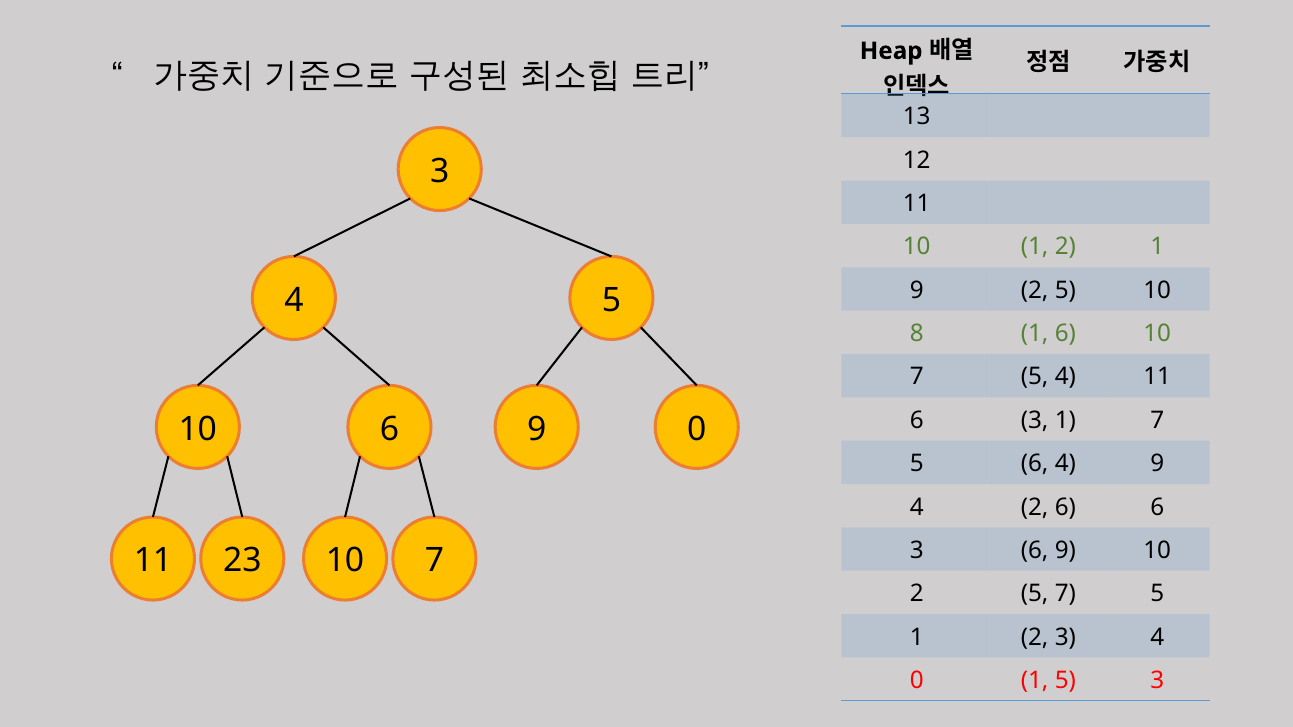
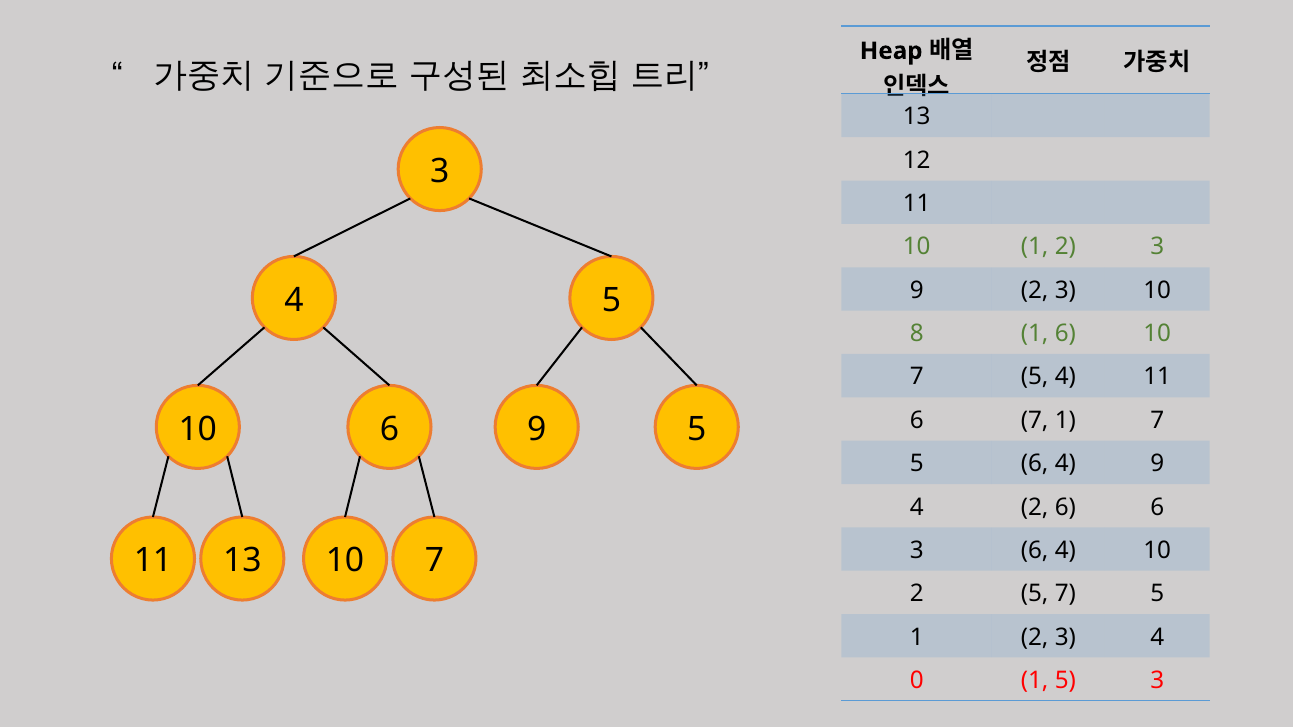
10 1 2 1: 1 -> 3 (1157, 247)
9 2 5: 5 -> 3 (1065, 290)
3: 3 -> 7 (1035, 421)
9 0: 0 -> 5 (697, 429)
3 6 9: 9 -> 4 (1065, 551)
11 23: 23 -> 13 (242, 561)
